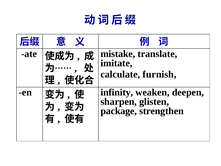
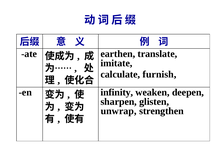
mistake: mistake -> earthen (118, 54)
package: package -> unwrap (119, 111)
